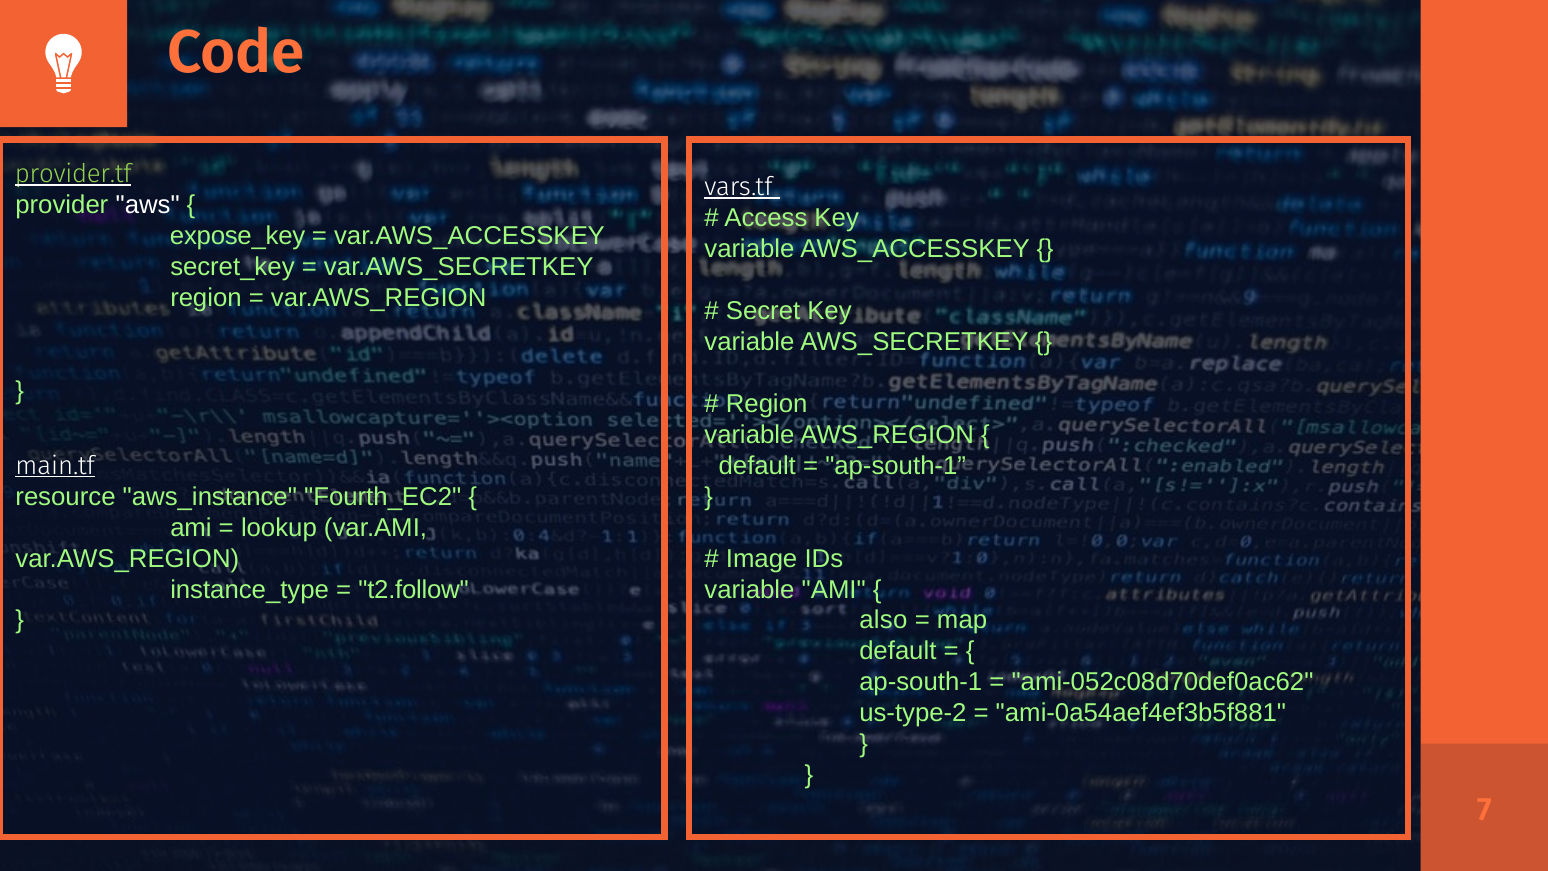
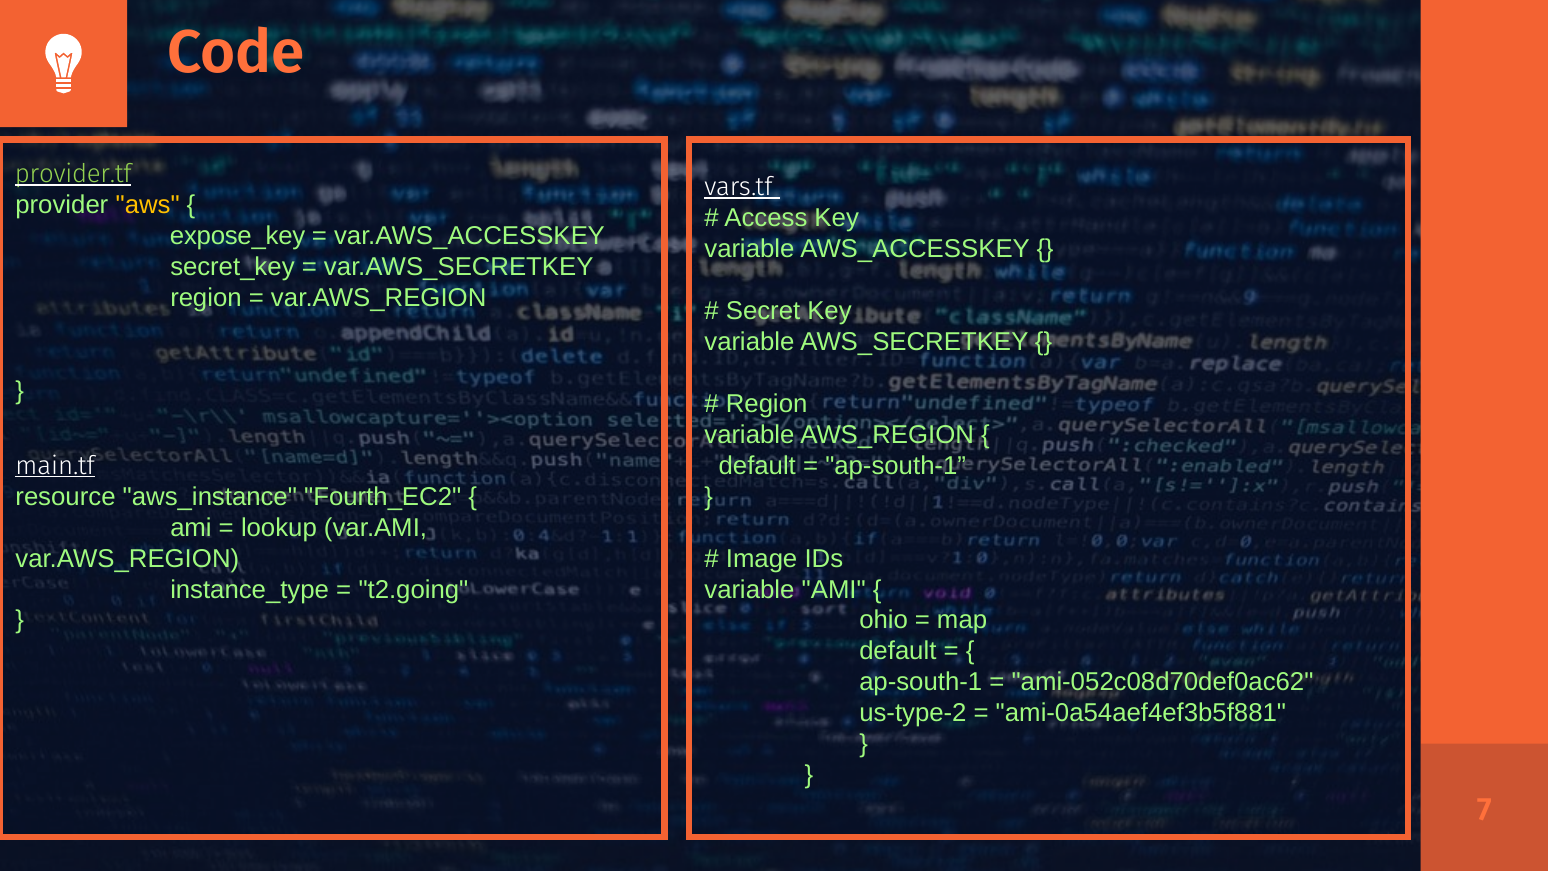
aws colour: white -> yellow (148, 205)
t2.follow: t2.follow -> t2.going (413, 589)
also: also -> ohio (884, 620)
